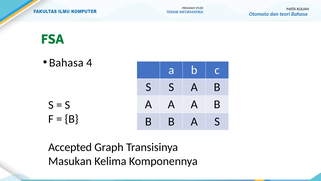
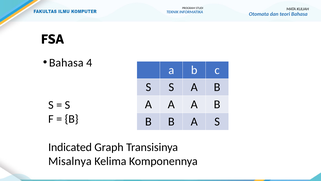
FSA colour: green -> black (52, 39)
Accepted: Accepted -> Indicated (70, 147)
Masukan: Masukan -> Misalnya (70, 161)
